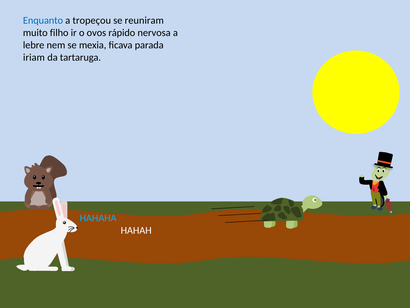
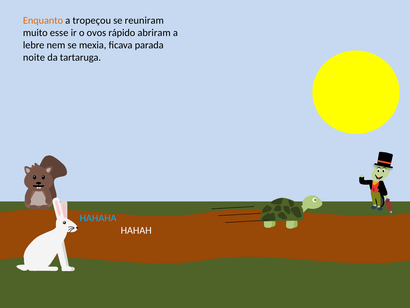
Enquanto colour: blue -> orange (43, 21)
filho: filho -> esse (59, 33)
nervosa: nervosa -> abriram (154, 33)
iriam: iriam -> noite (34, 57)
